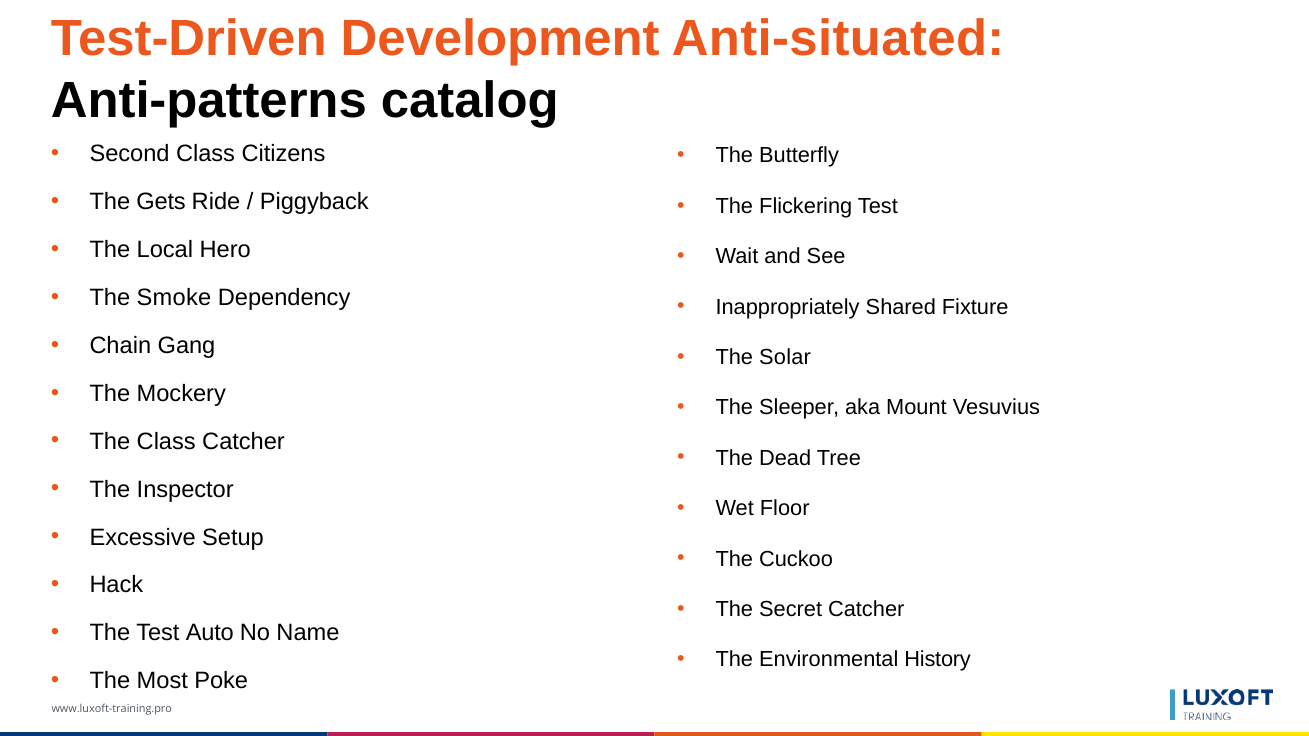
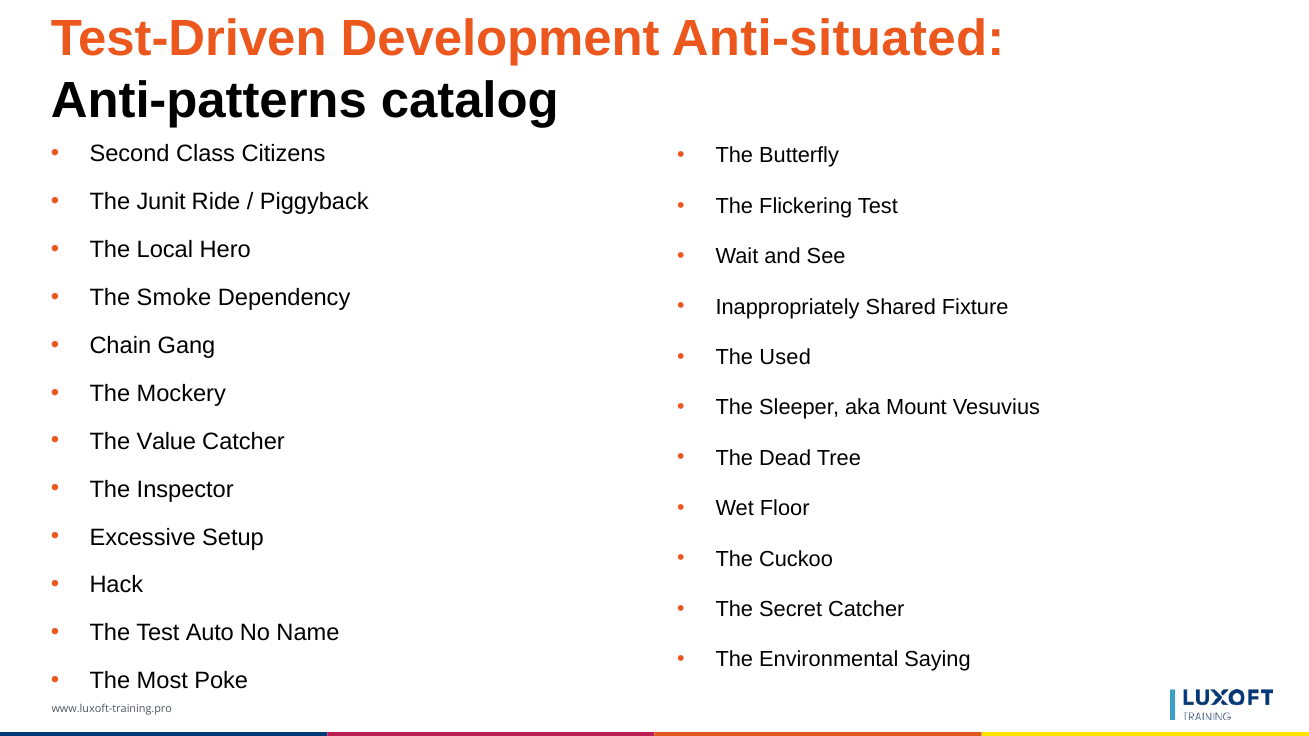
Gets: Gets -> Junit (161, 202)
Solar: Solar -> Used (785, 357)
The Class: Class -> Value (166, 442)
History: History -> Saying (938, 660)
